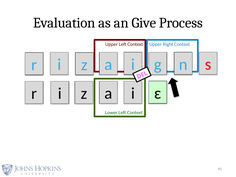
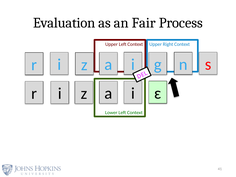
Give: Give -> Fair (144, 23)
